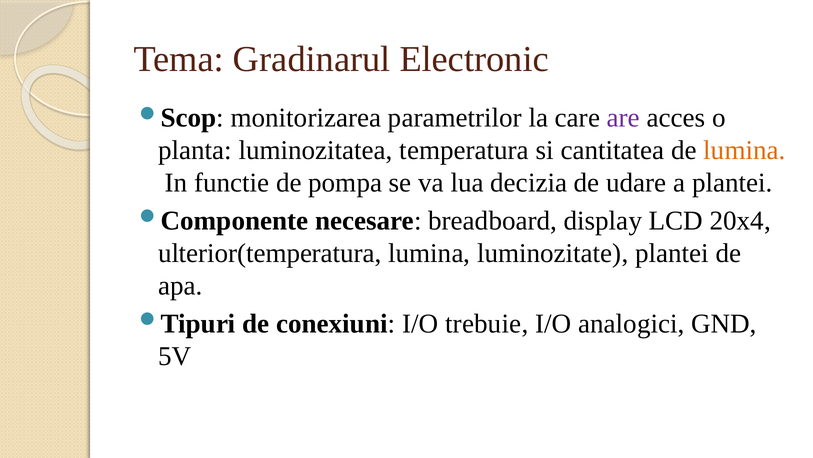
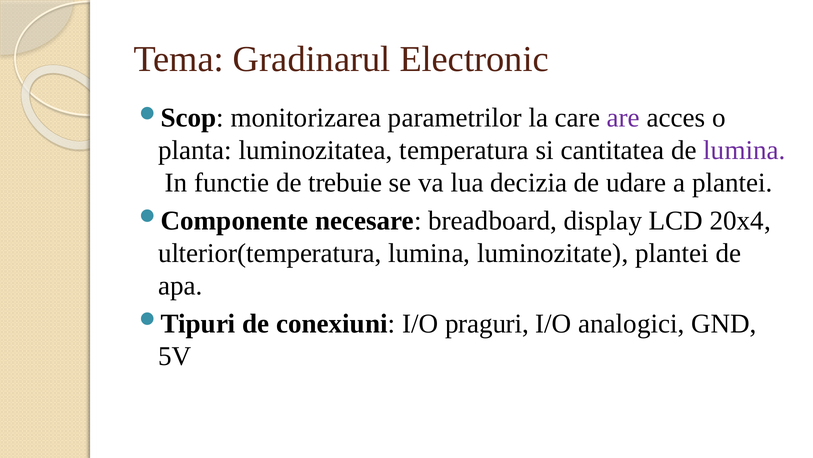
lumina colour: orange -> purple (744, 150)
pompa: pompa -> trebuie (345, 183)
trebuie: trebuie -> praguri (487, 323)
